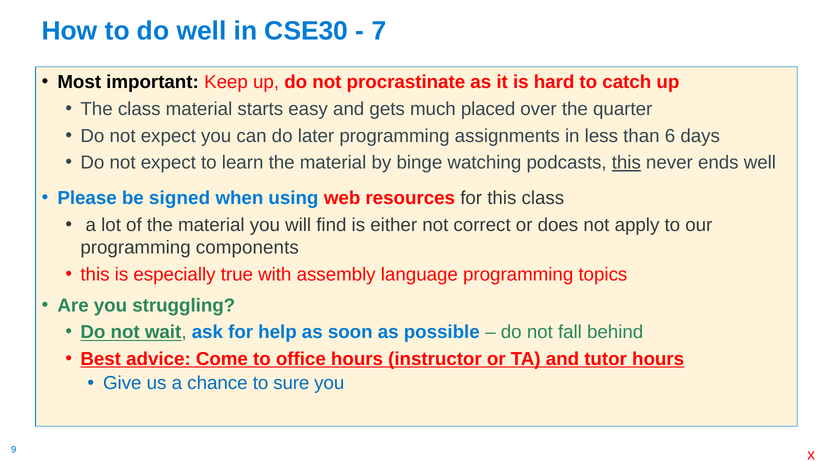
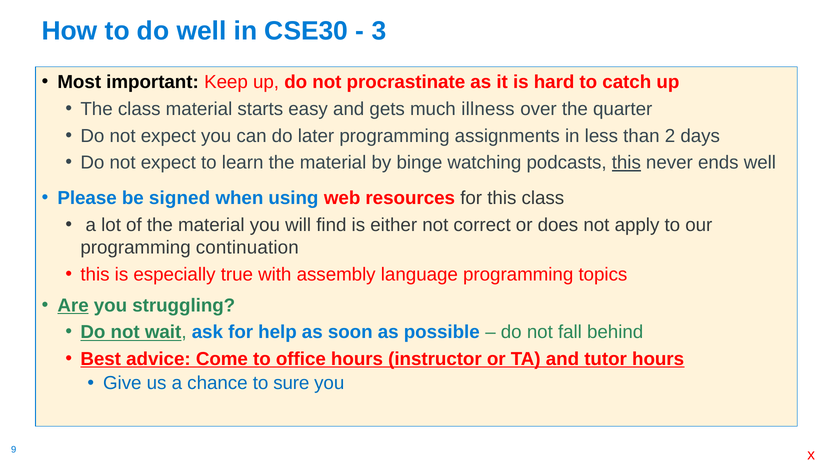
7: 7 -> 3 (379, 31)
placed: placed -> illness (488, 109)
6: 6 -> 2 (670, 136)
components: components -> continuation (247, 247)
Are underline: none -> present (73, 305)
